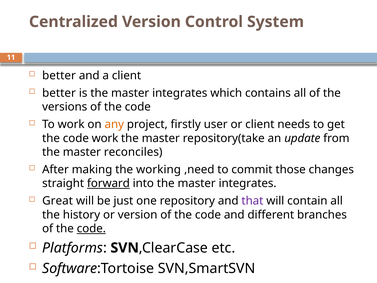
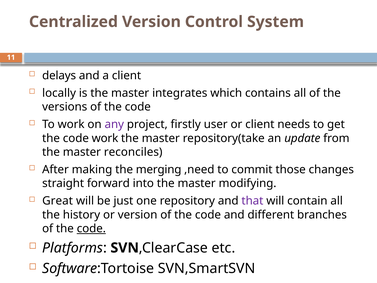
better: better -> delays (59, 76)
better: better -> locally (59, 93)
any colour: orange -> purple (114, 124)
working: working -> merging (159, 169)
forward underline: present -> none (108, 183)
into the master integrates: integrates -> modifying (248, 183)
